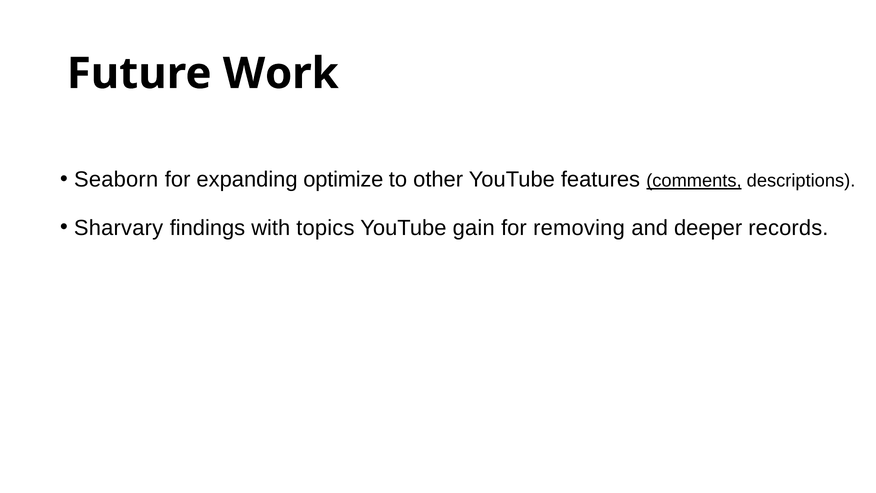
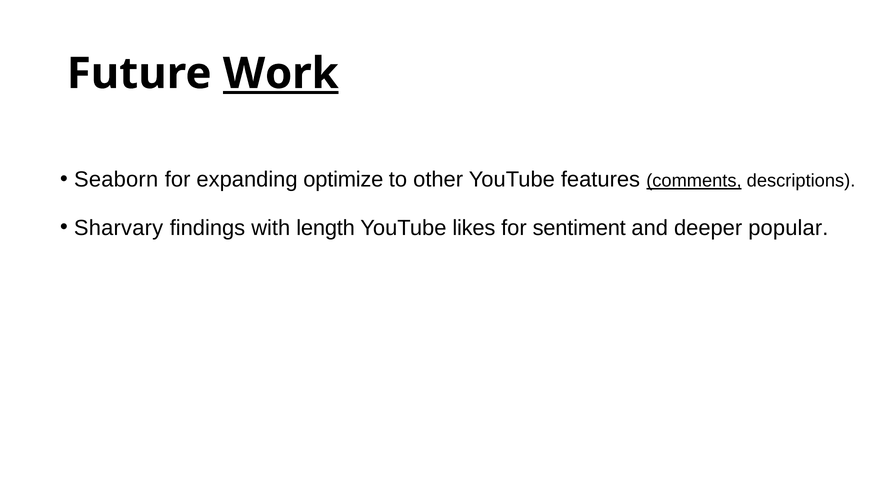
Work underline: none -> present (281, 74)
topics: topics -> length (326, 228)
gain: gain -> likes (474, 228)
removing: removing -> sentiment (579, 228)
records: records -> popular (788, 228)
